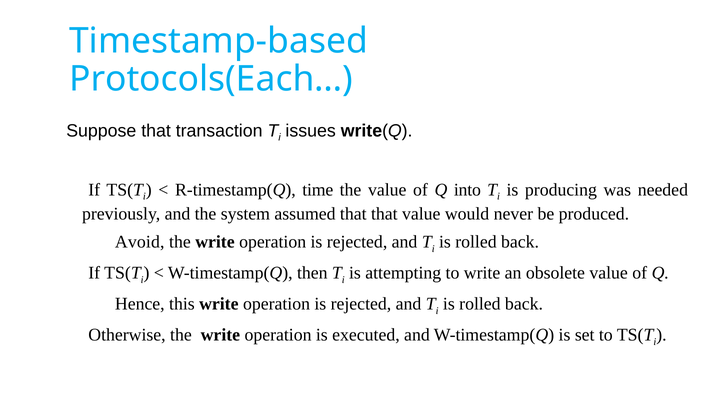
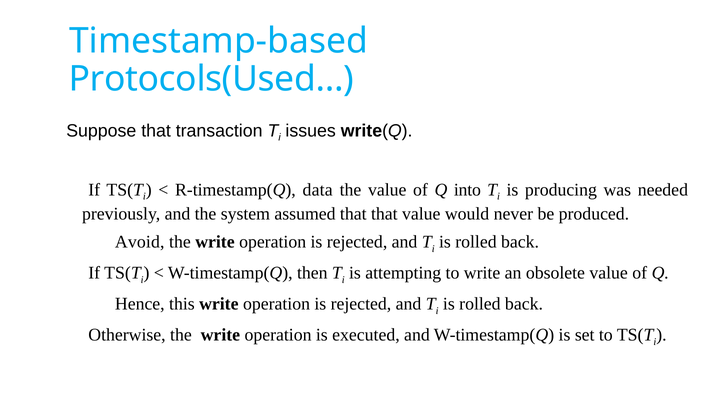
Protocols(Each…: Protocols(Each… -> Protocols(Used… (211, 79)
time: time -> data (318, 189)
